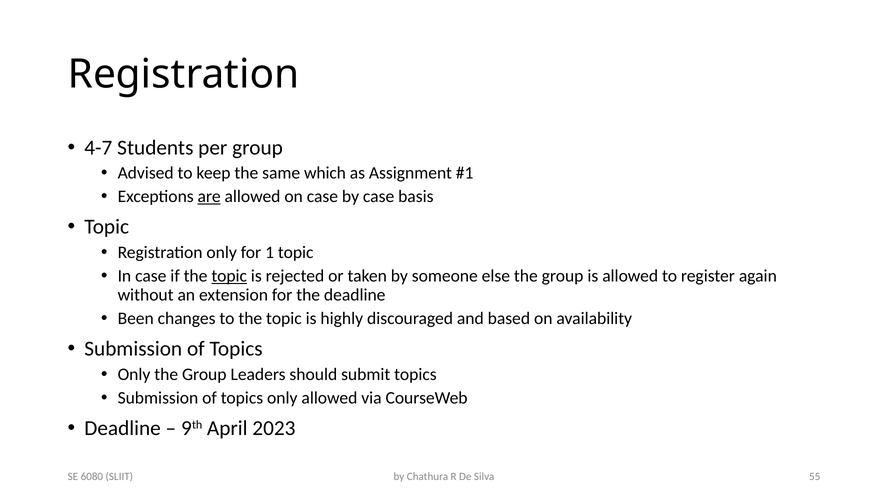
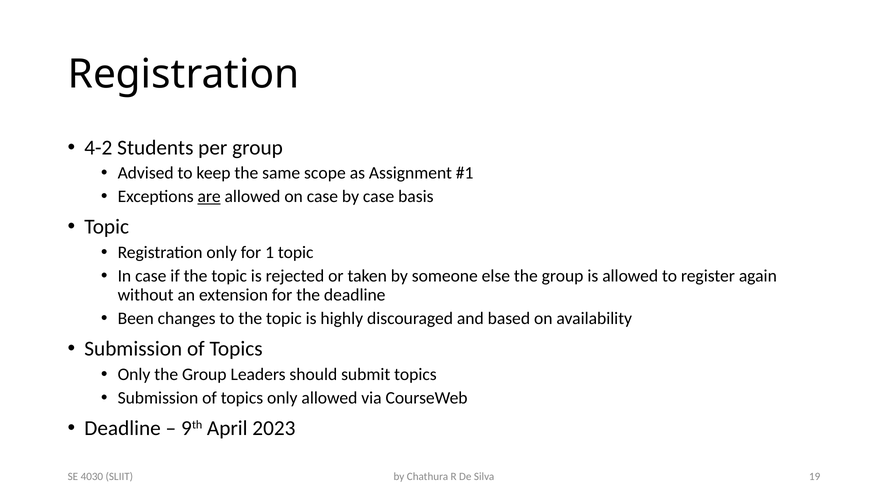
4-7: 4-7 -> 4-2 (98, 148)
which: which -> scope (325, 173)
topic underline: present -> none (229, 276)
55: 55 -> 19 (815, 477)
6080: 6080 -> 4030 (92, 477)
